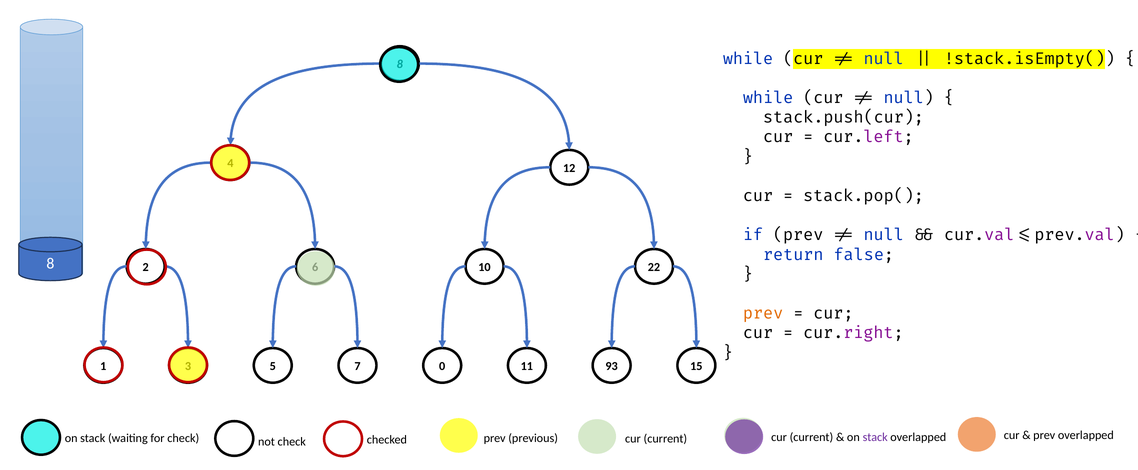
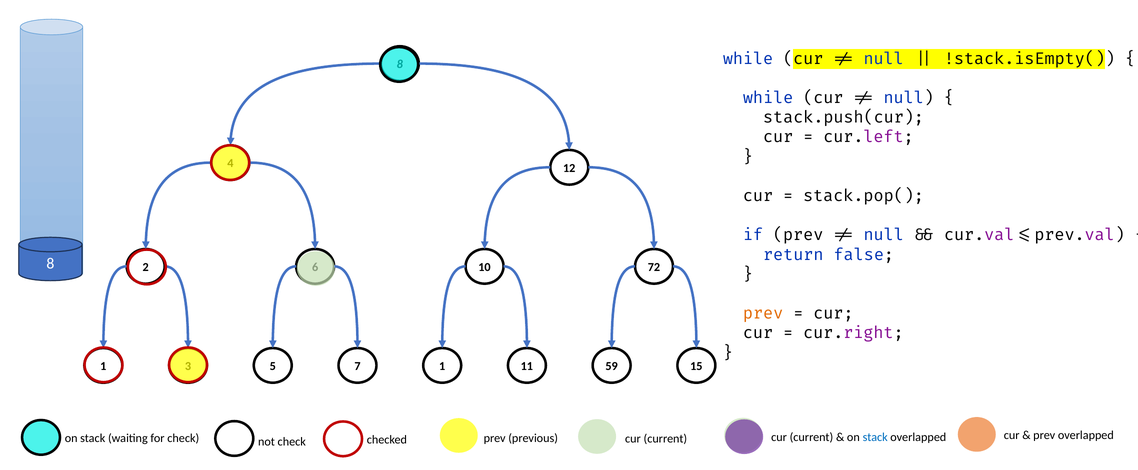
22: 22 -> 72 (654, 267)
7 0: 0 -> 1 (442, 366)
93: 93 -> 59 (612, 366)
stack colour: purple -> blue (875, 438)
